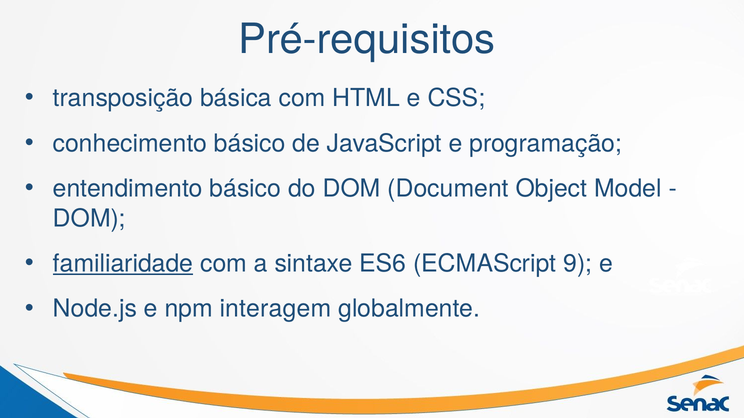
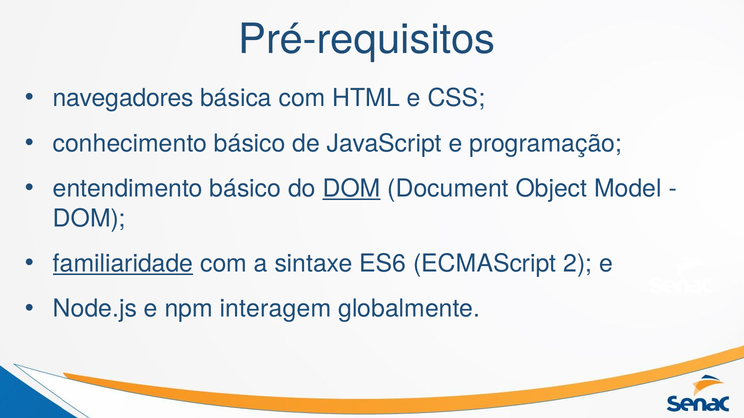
transposição: transposição -> navegadores (123, 98)
DOM underline: none -> present (352, 189)
9: 9 -> 2 (578, 264)
